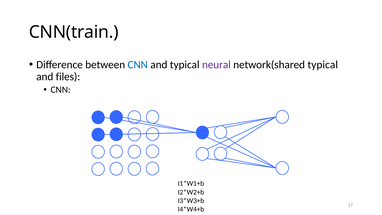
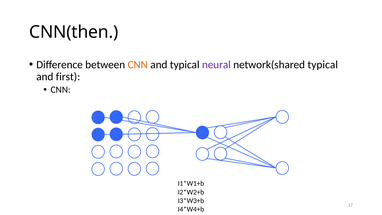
CNN(train: CNN(train -> CNN(then (74, 32)
CNN colour: blue -> orange (138, 65)
files: files -> first (68, 77)
